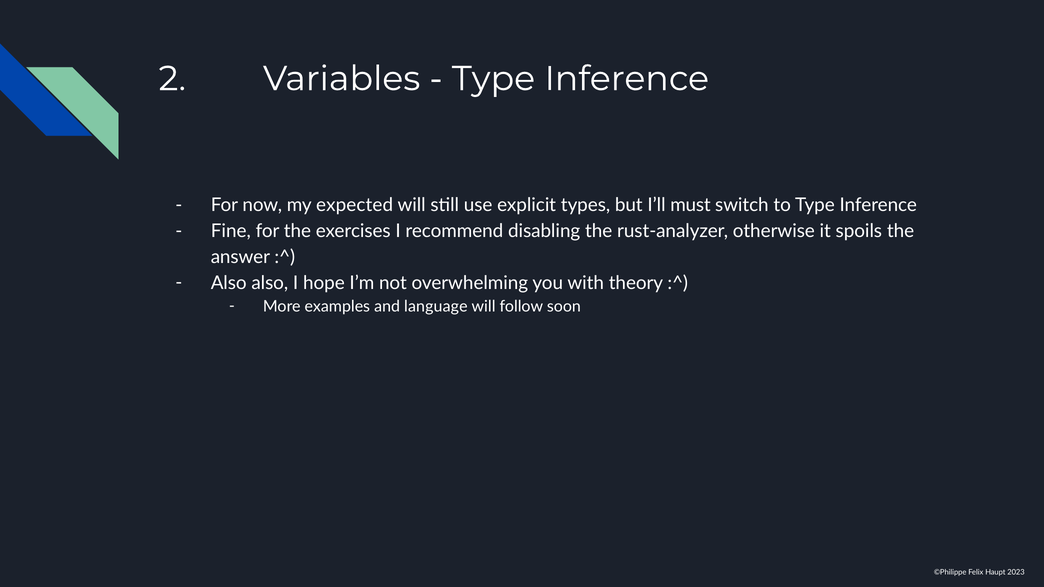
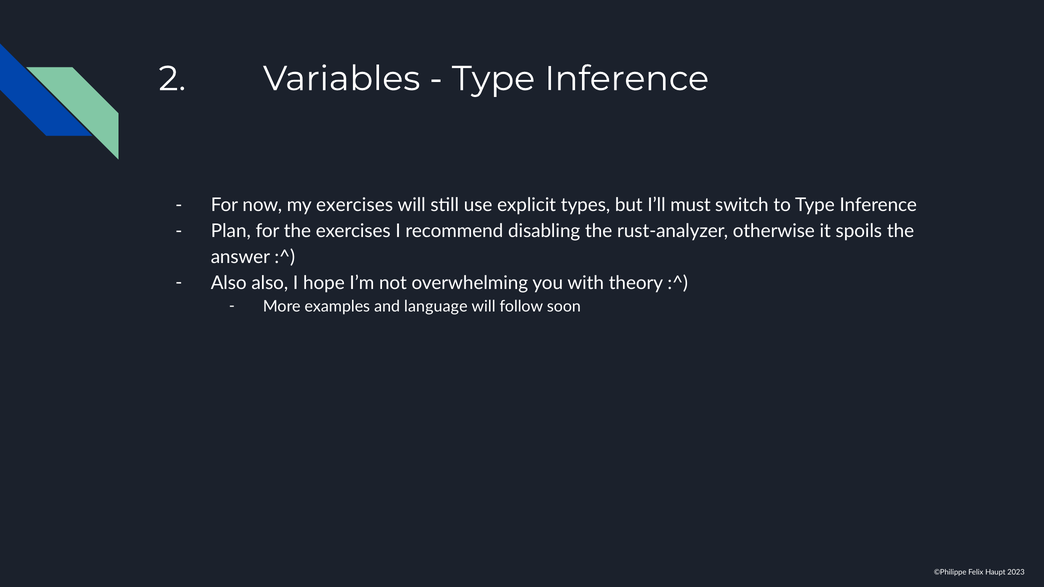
my expected: expected -> exercises (355, 205)
Fine: Fine -> Plan (231, 231)
